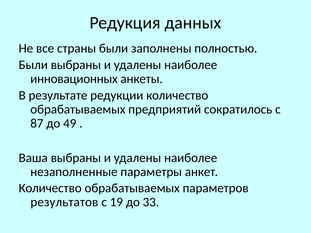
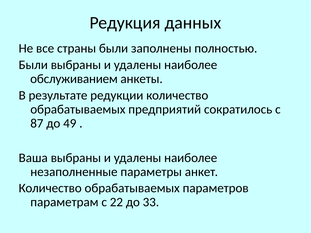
инновационных: инновационных -> обслуживанием (74, 79)
результатов: результатов -> параметрам (64, 202)
19: 19 -> 22 (116, 202)
